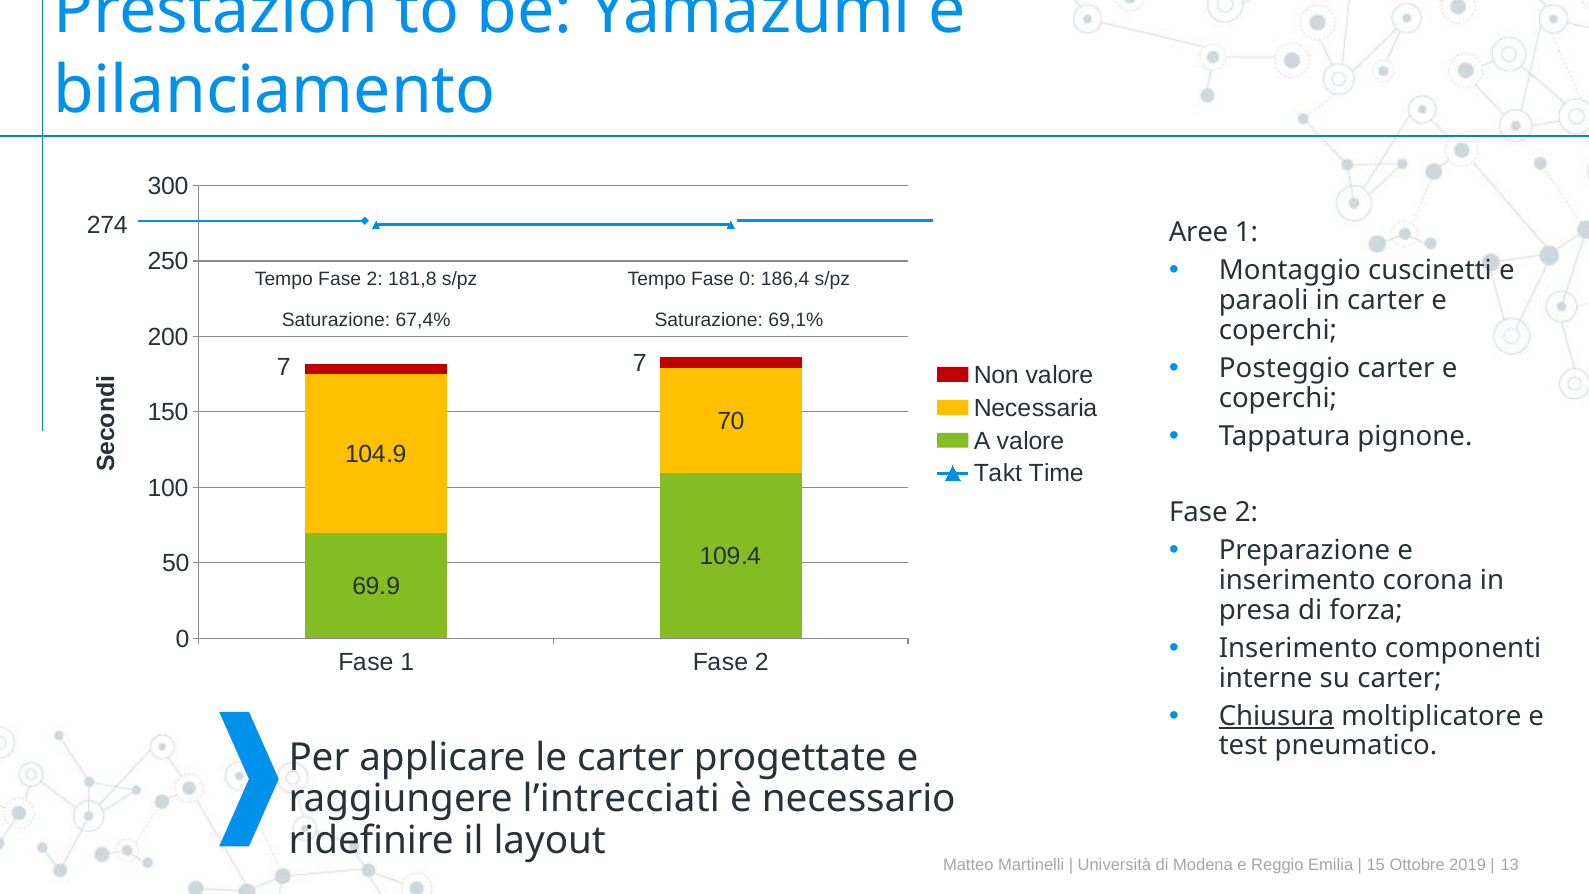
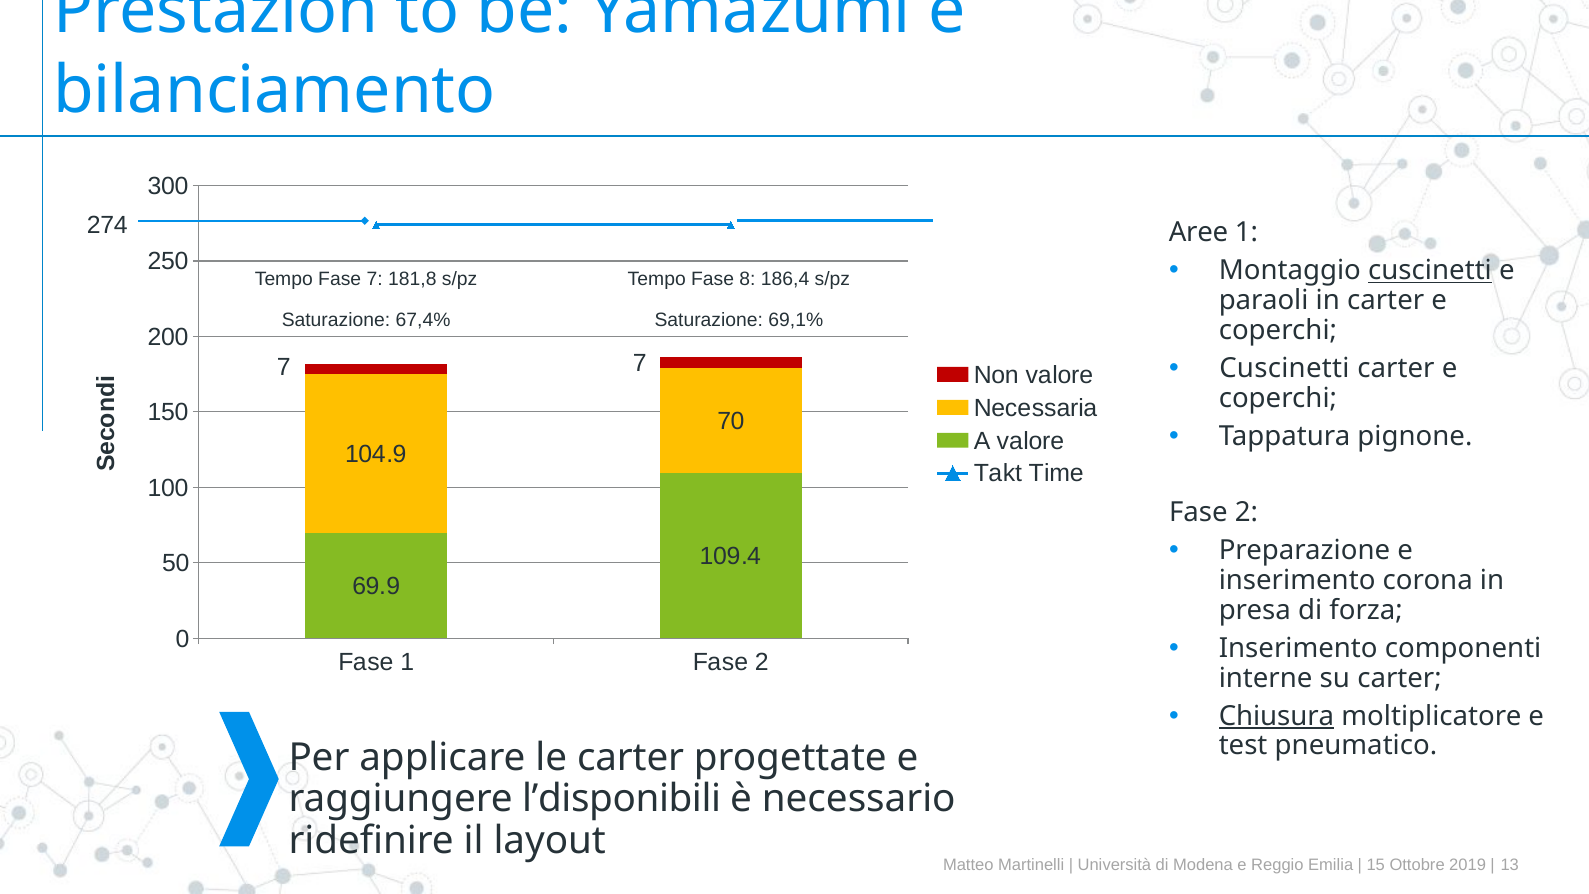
cuscinetti underline: none -> present (1430, 271)
Tempo Fase 2: 2 -> 7 (375, 279)
Fase 0: 0 -> 8 (748, 279)
Posteggio: Posteggio -> Cuscinetti (1284, 368)
l’intrecciati: l’intrecciati -> l’disponibili (622, 799)
